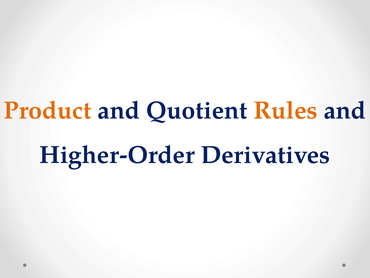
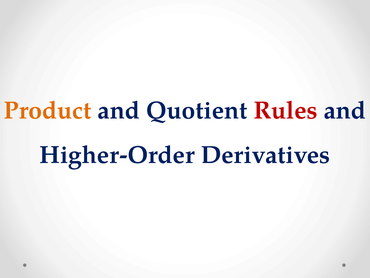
Rules colour: orange -> red (285, 110)
